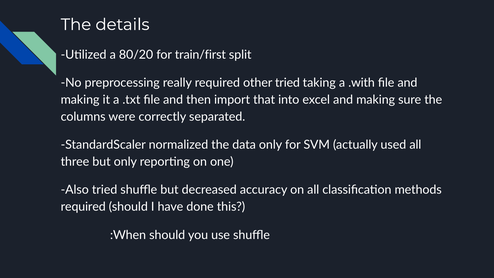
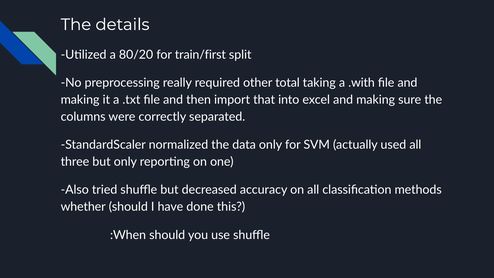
other tried: tried -> total (287, 83)
required: required -> whether (83, 207)
